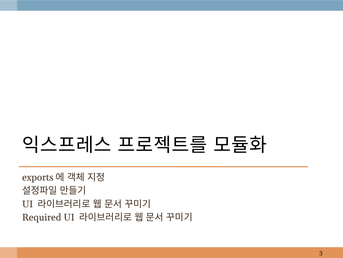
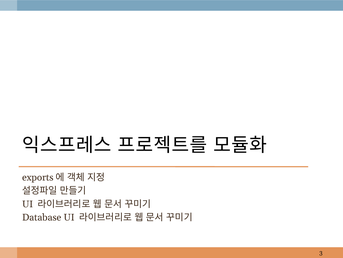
Required: Required -> Database (42, 217)
